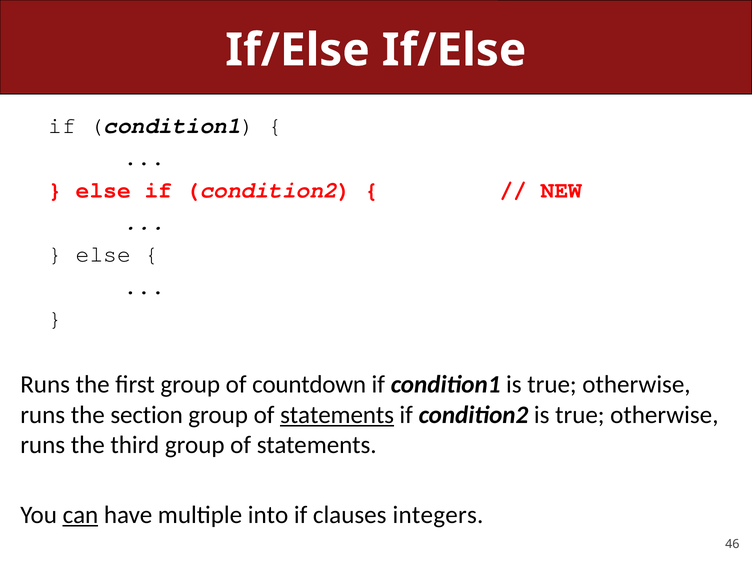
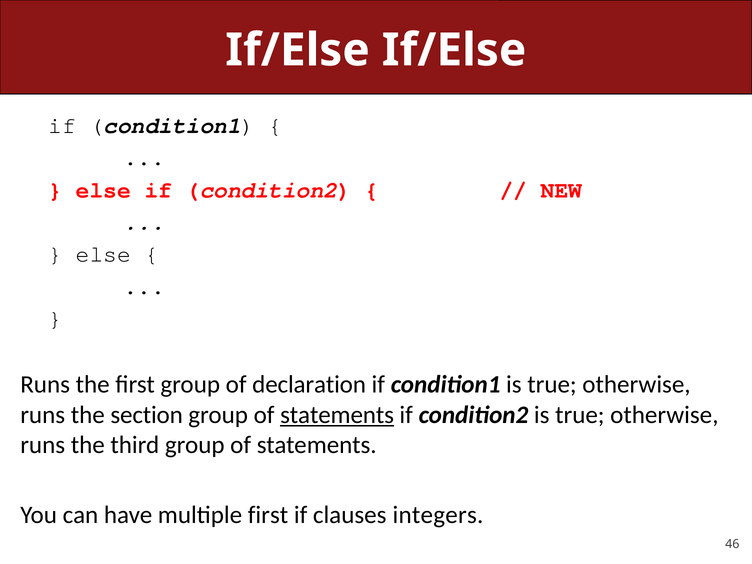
countdown: countdown -> declaration (309, 385)
can underline: present -> none (80, 515)
multiple into: into -> first (268, 515)
